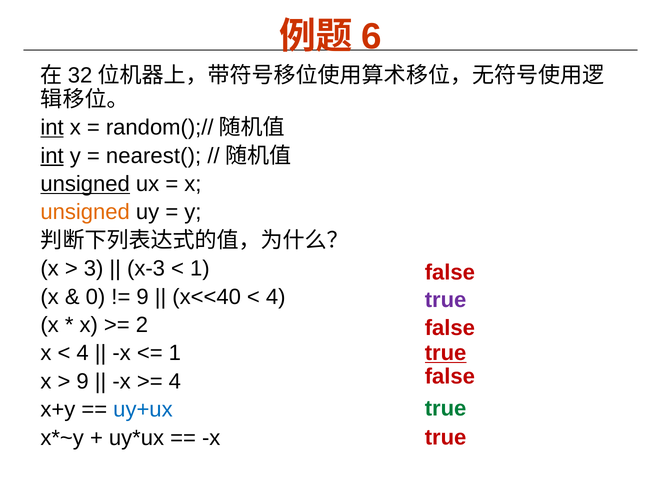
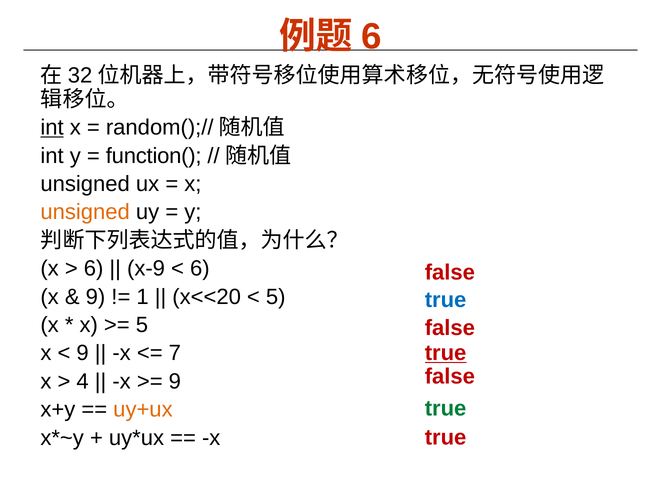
int underline: present -> none (52, 156)
nearest(: nearest( -> function( (154, 156)
unsigned underline: present -> none (85, 184)
3: 3 -> 6 (94, 268)
x-3: x-3 -> x-9 (146, 268)
1: 1 -> 6 (200, 268)
0: 0 -> 9 (96, 297)
9: 9 -> 1 (143, 297)
x<<40: x<<40 -> x<<20 (207, 297)
4: 4 -> 5 (276, 297)
true colour: purple -> blue (446, 300)
2: 2 -> 5 (142, 325)
4: 4 -> 9 (83, 353)
1: 1 -> 7 (175, 353)
9: 9 -> 4 (83, 381)
4: 4 -> 9 (175, 381)
uy+ux colour: blue -> orange (143, 409)
